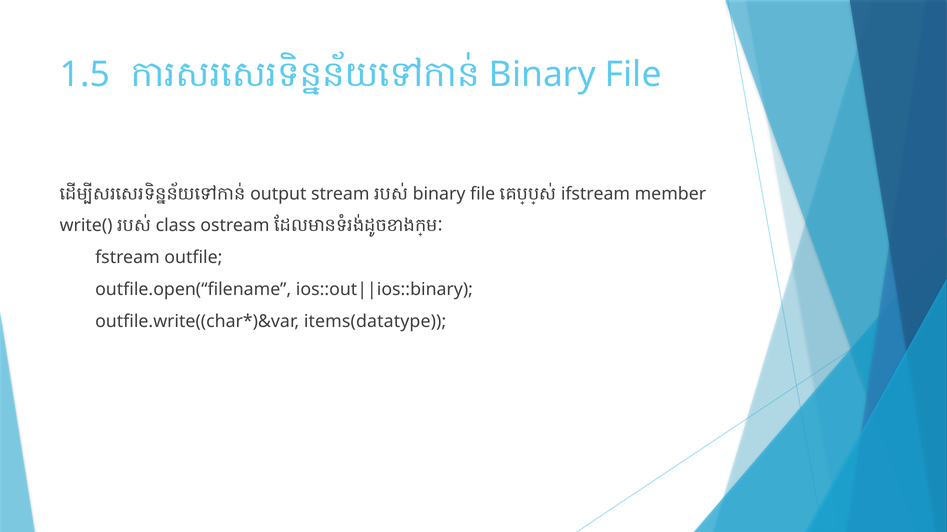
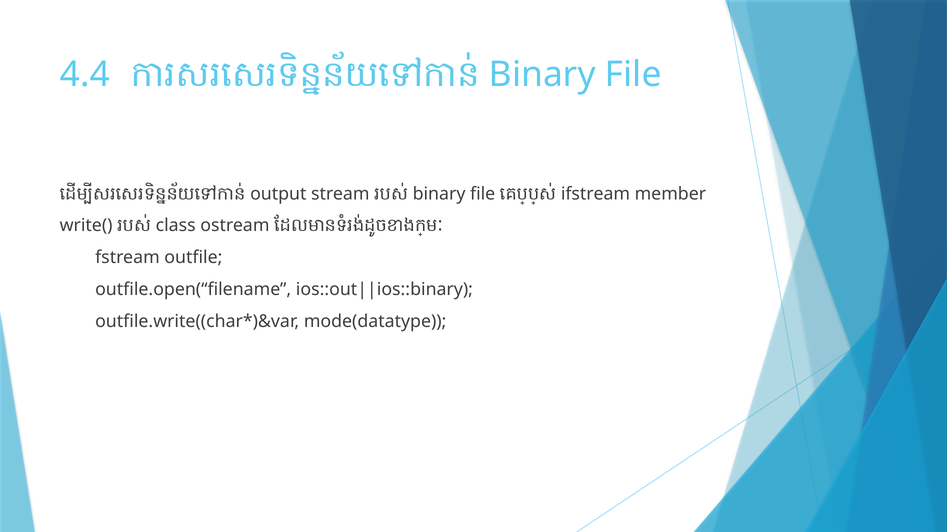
1.5: 1.5 -> 4.4 (85, 75)
items(datatype: items(datatype -> mode(datatype (375, 322)
